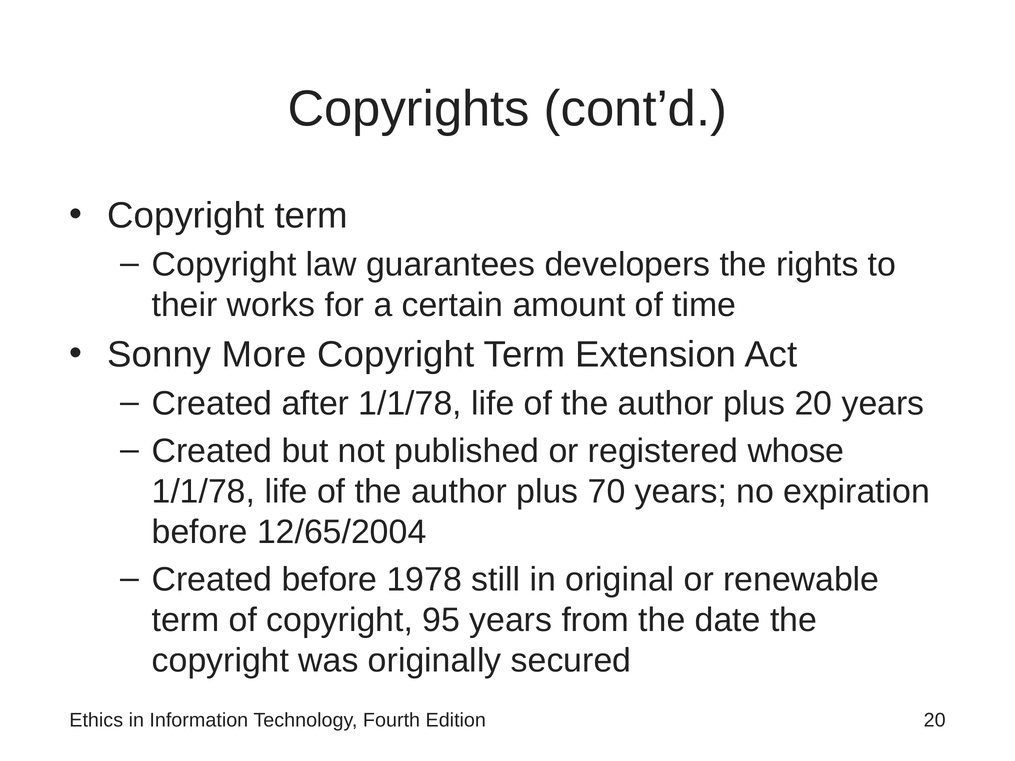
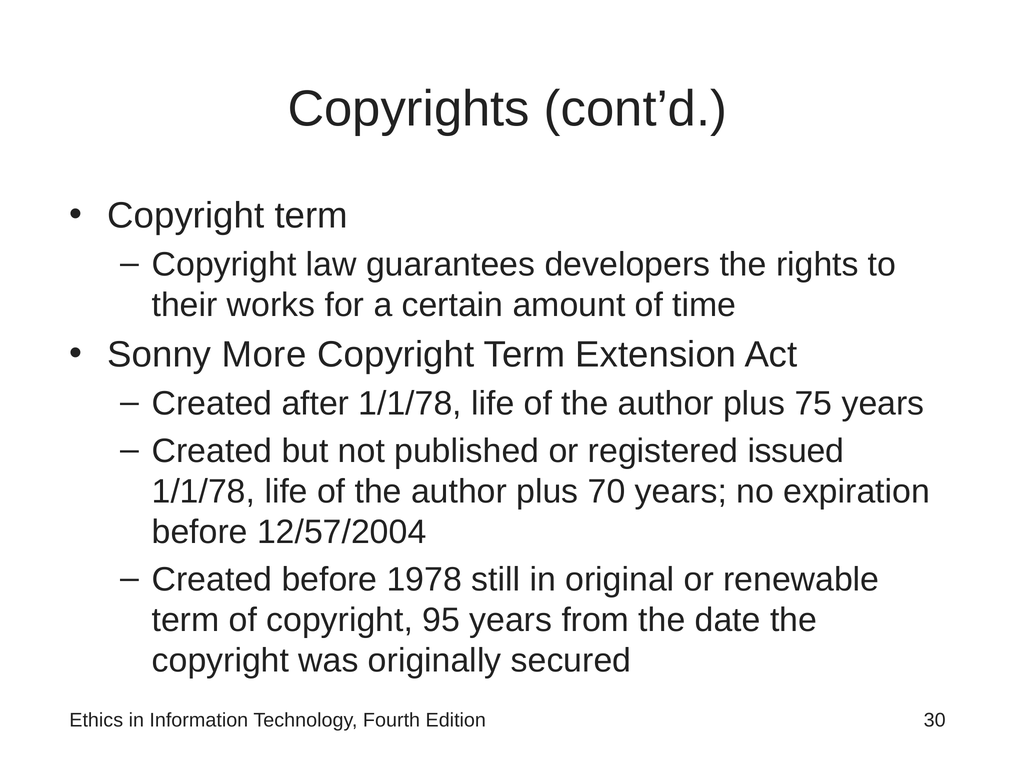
plus 20: 20 -> 75 (813, 404)
whose: whose -> issued (796, 451)
12/65/2004: 12/65/2004 -> 12/57/2004 (342, 532)
Edition 20: 20 -> 30 (935, 720)
